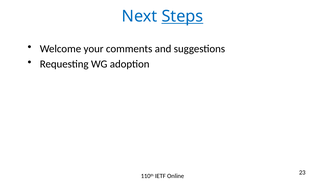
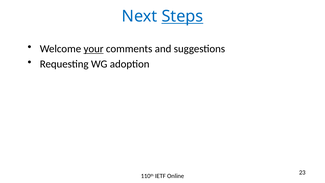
your underline: none -> present (94, 49)
